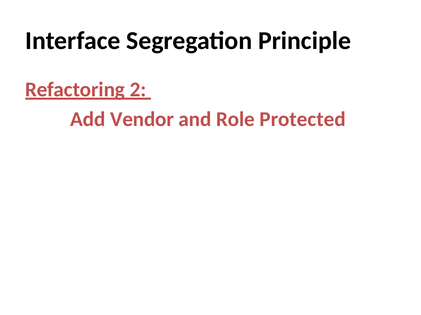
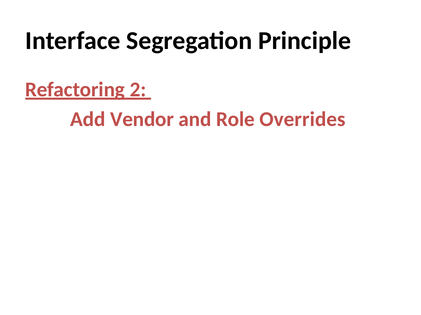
Protected: Protected -> Overrides (303, 119)
